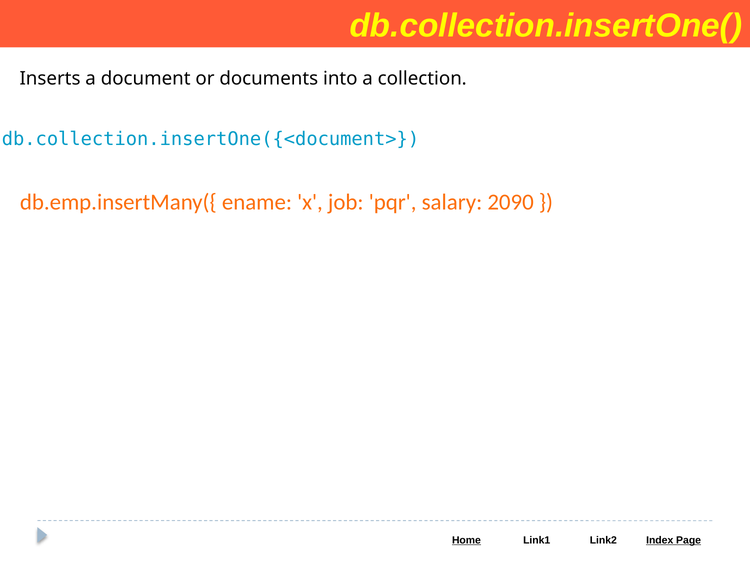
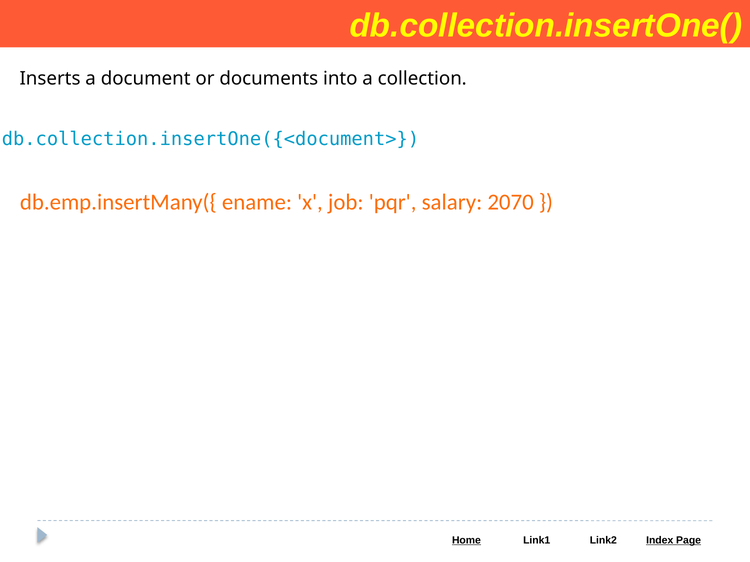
2090: 2090 -> 2070 (511, 202)
